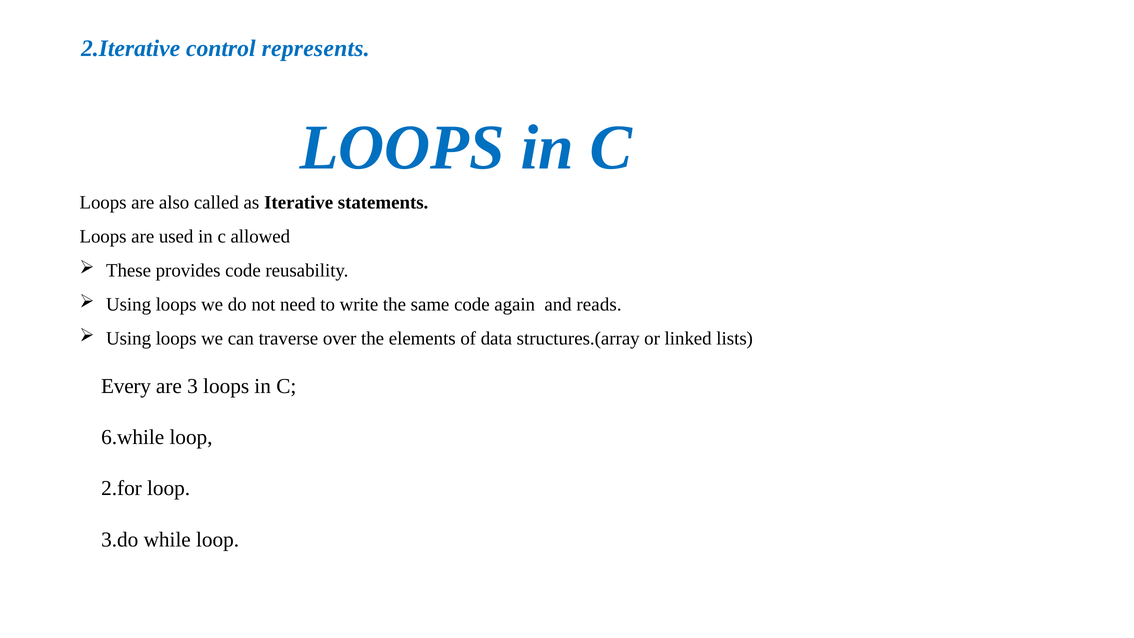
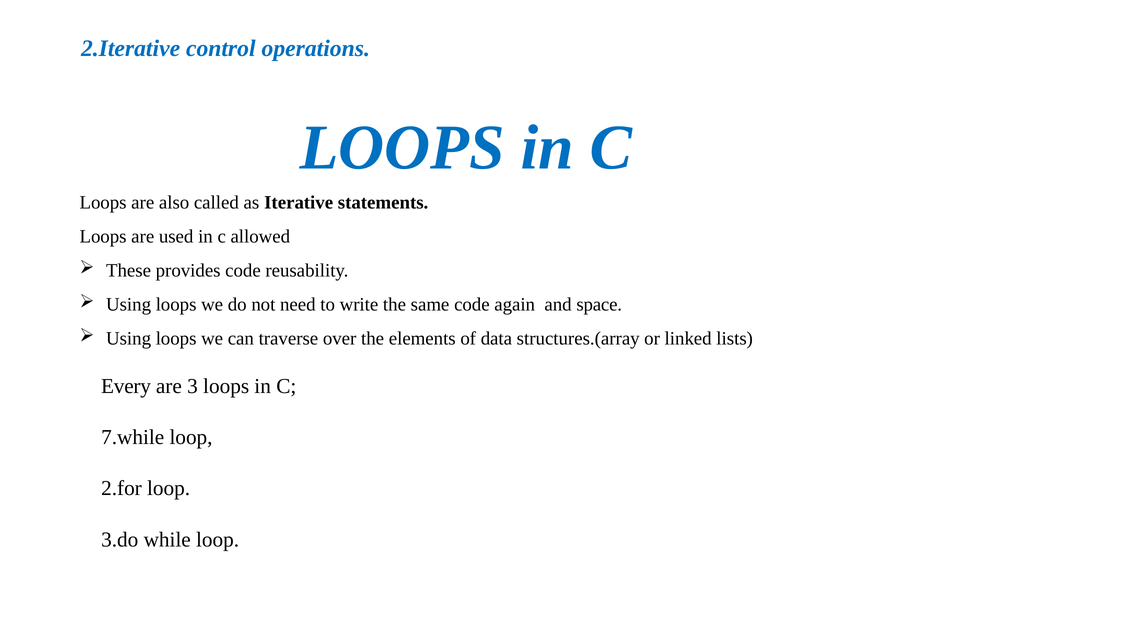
represents: represents -> operations (316, 48)
reads: reads -> space (599, 305)
6.while: 6.while -> 7.while (133, 437)
